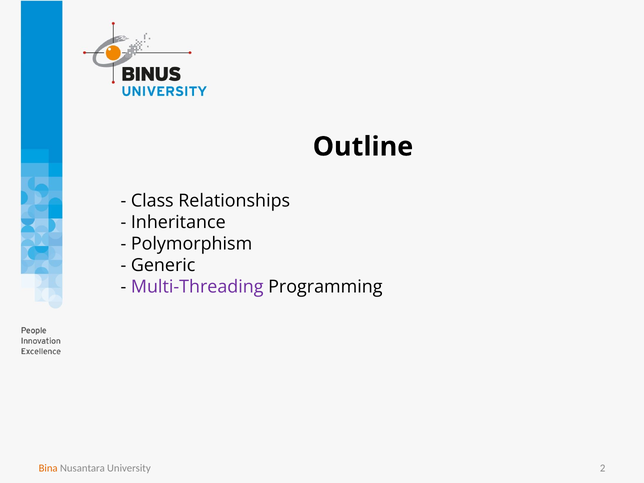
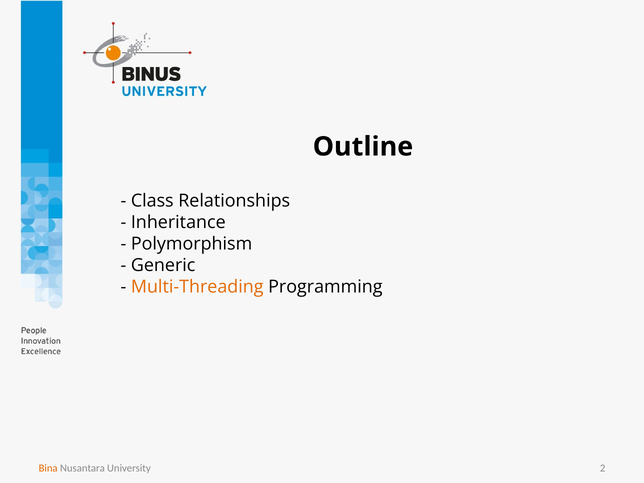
Multi-Threading colour: purple -> orange (197, 287)
